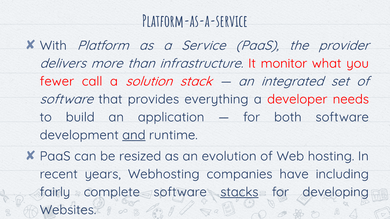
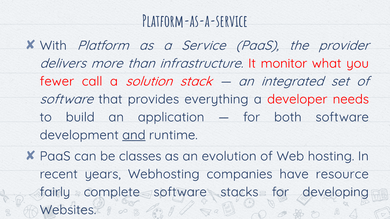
resized: resized -> classes (140, 156)
including: including -> resource (342, 174)
stacks underline: present -> none (239, 192)
